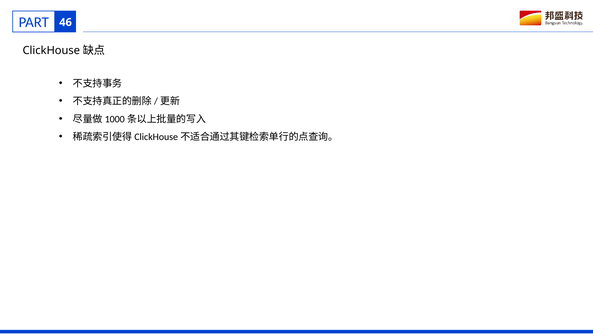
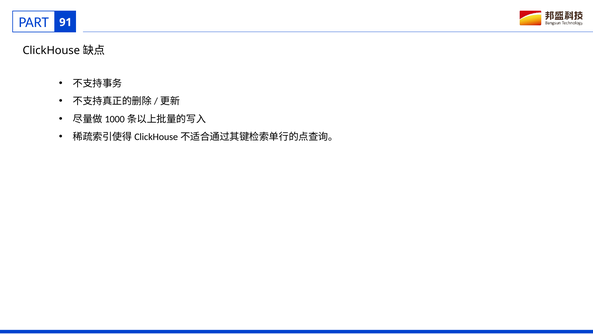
46: 46 -> 91 (66, 22)
